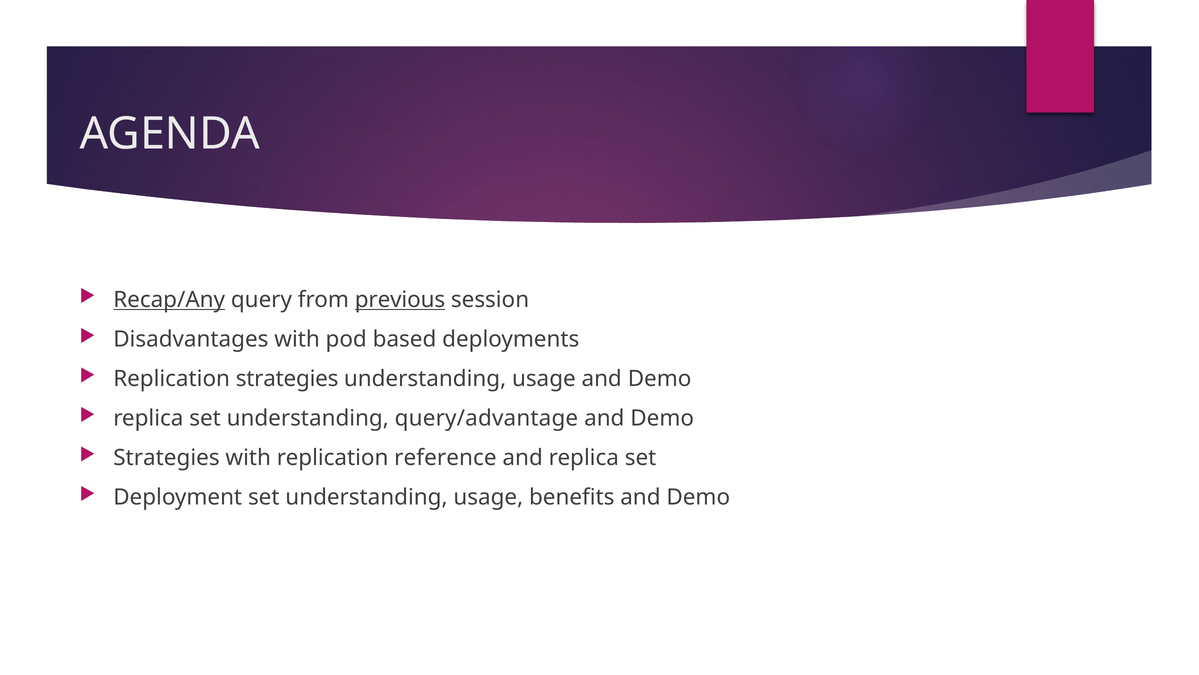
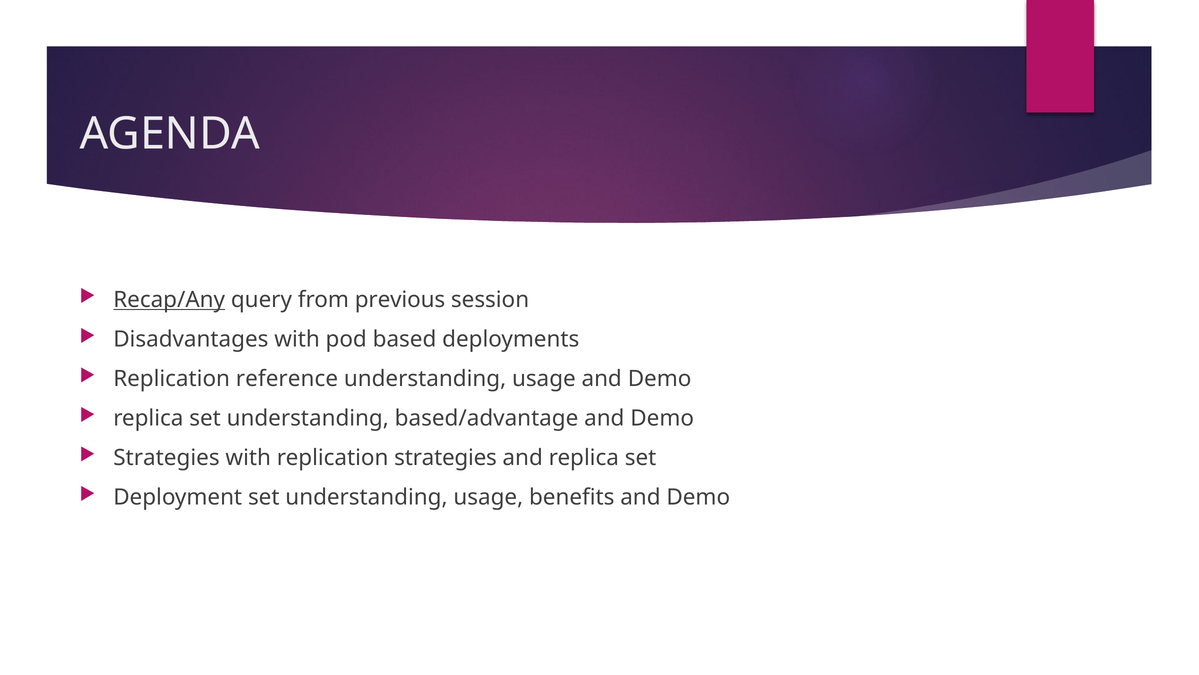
previous underline: present -> none (400, 300)
Replication strategies: strategies -> reference (287, 379)
query/advantage: query/advantage -> based/advantage (487, 418)
replication reference: reference -> strategies (446, 457)
